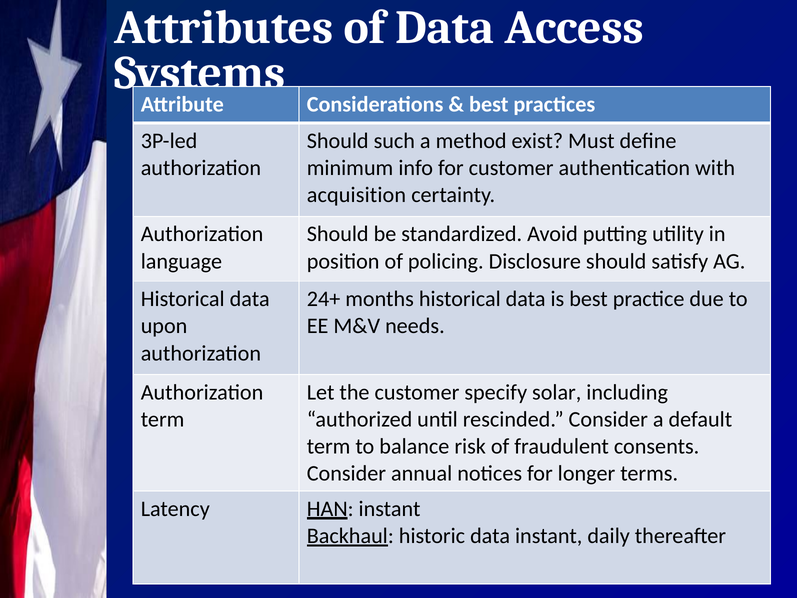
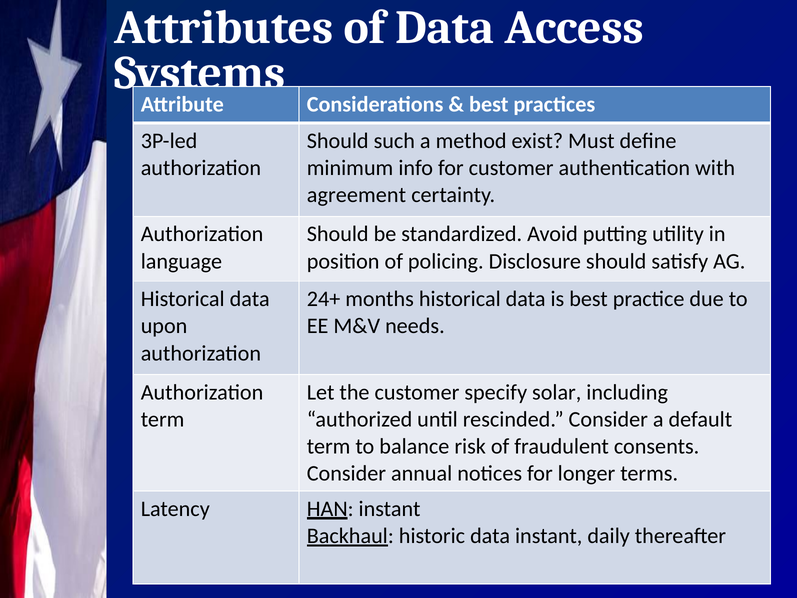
acquisition: acquisition -> agreement (356, 195)
